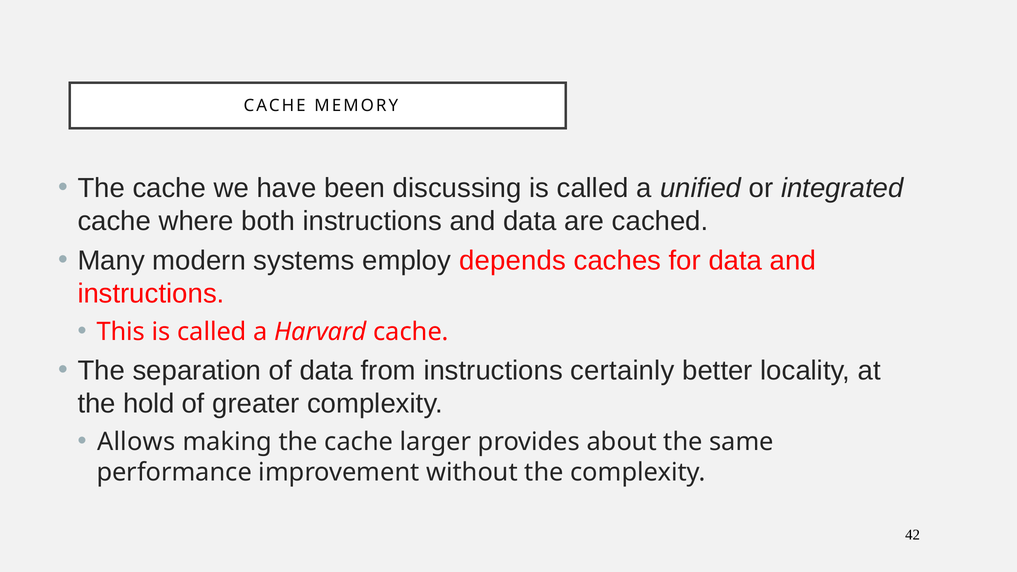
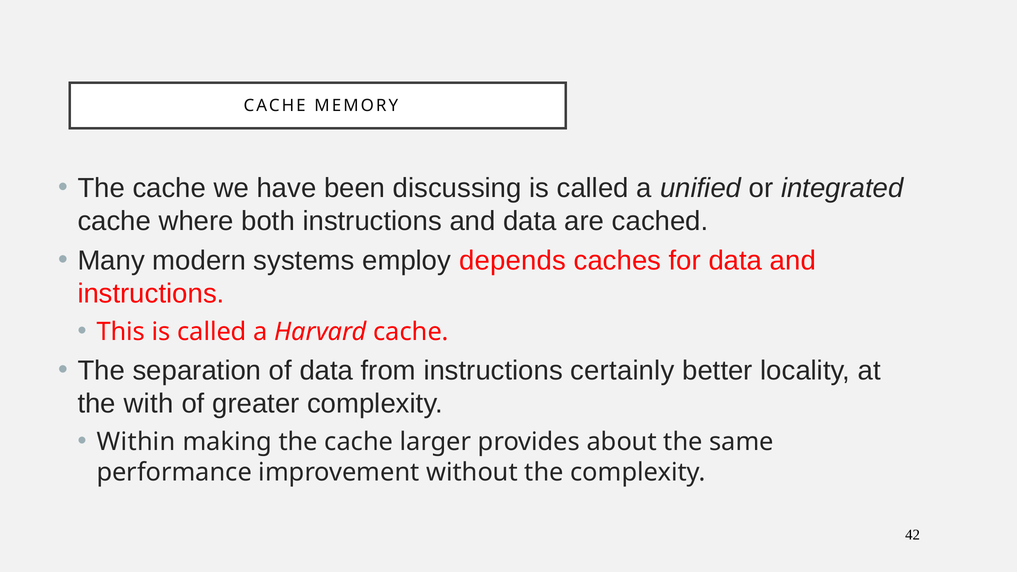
hold: hold -> with (149, 404)
Allows: Allows -> Within (136, 442)
